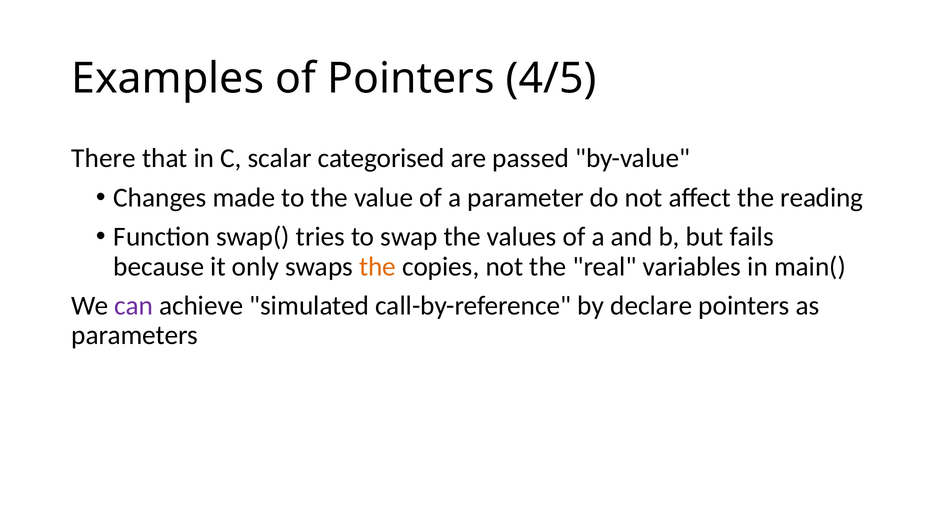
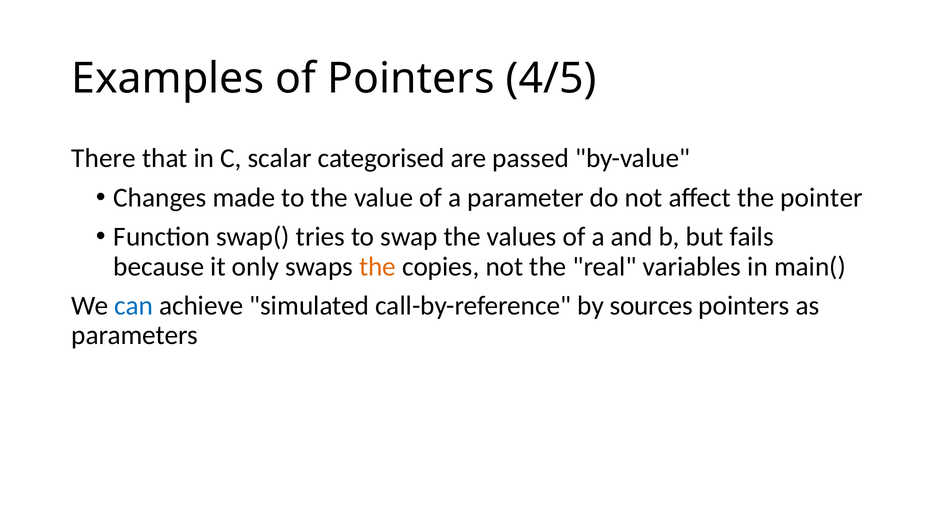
reading: reading -> pointer (822, 197)
can colour: purple -> blue (134, 305)
declare: declare -> sources (651, 305)
